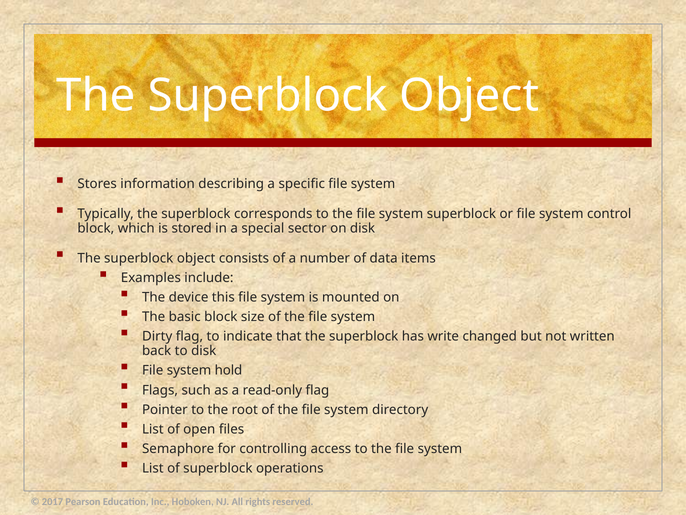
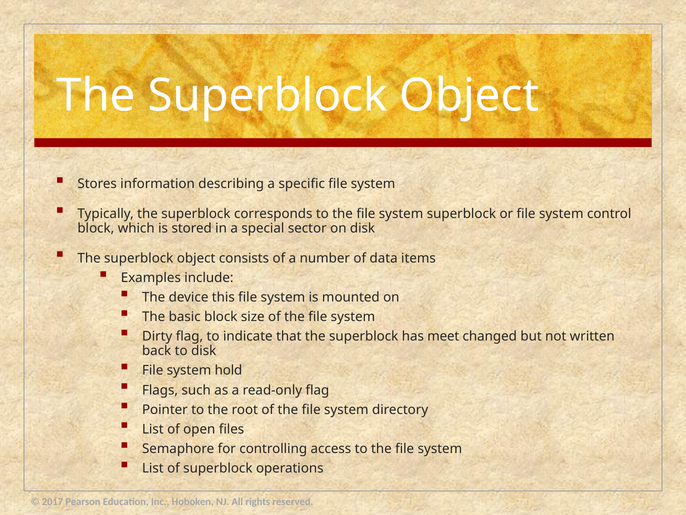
write: write -> meet (443, 336)
